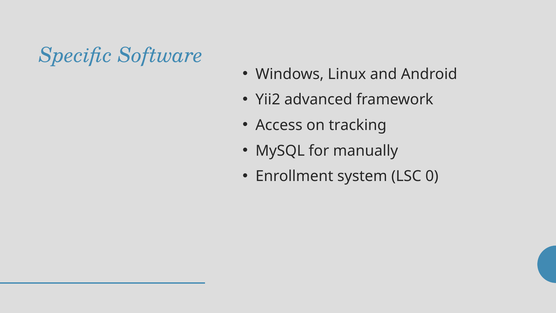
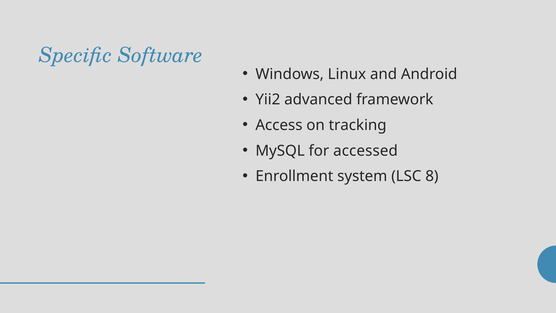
manually: manually -> accessed (365, 151)
0: 0 -> 8 (432, 176)
